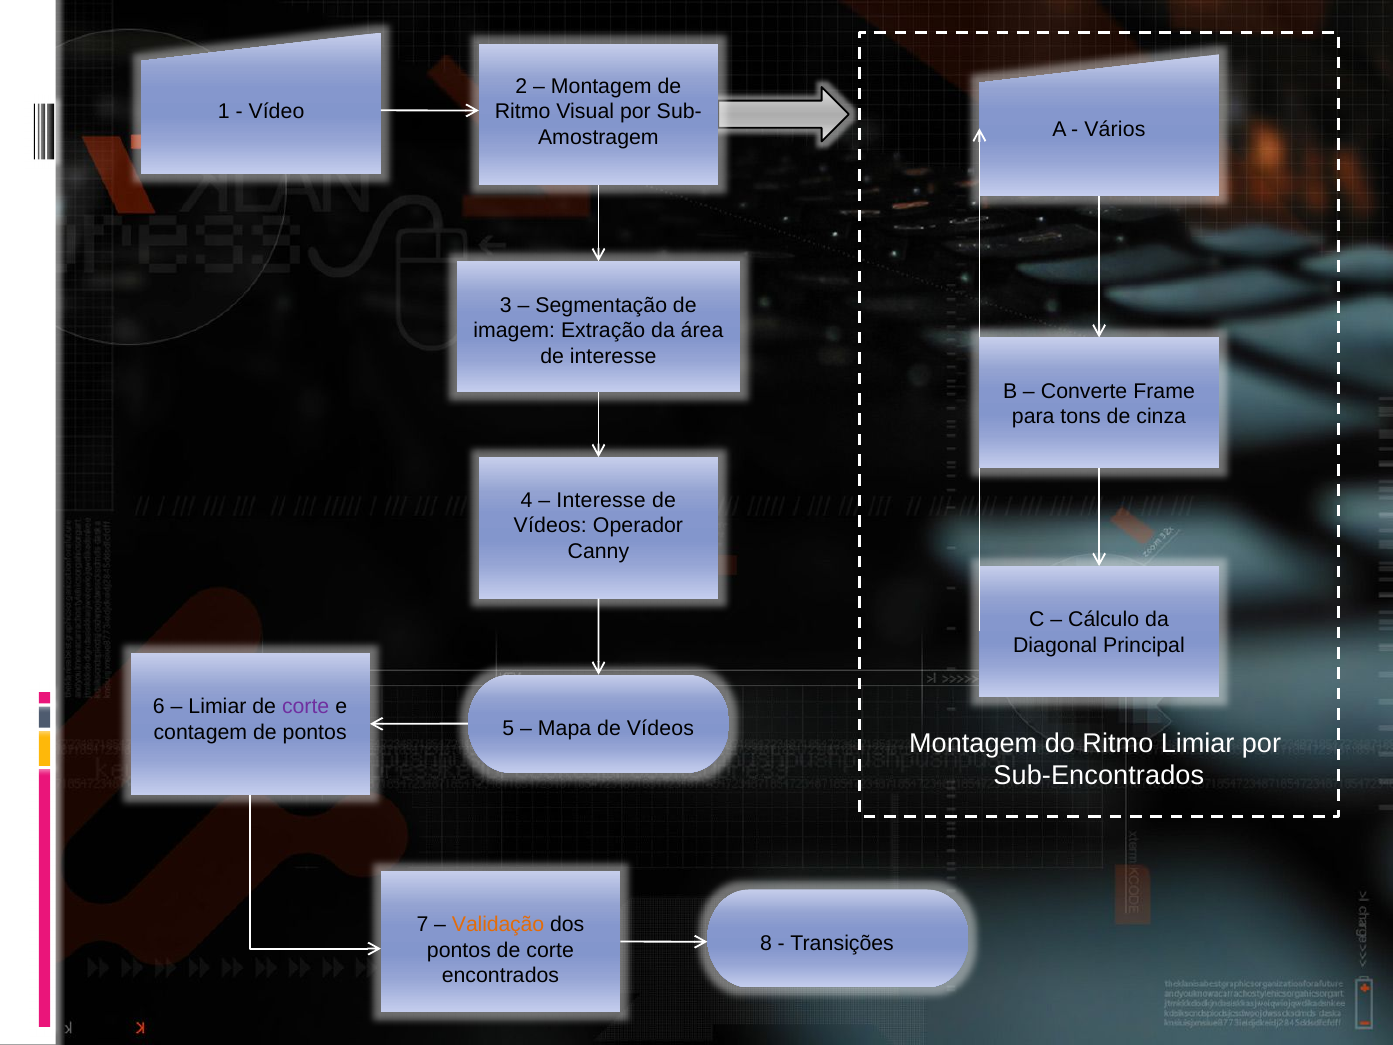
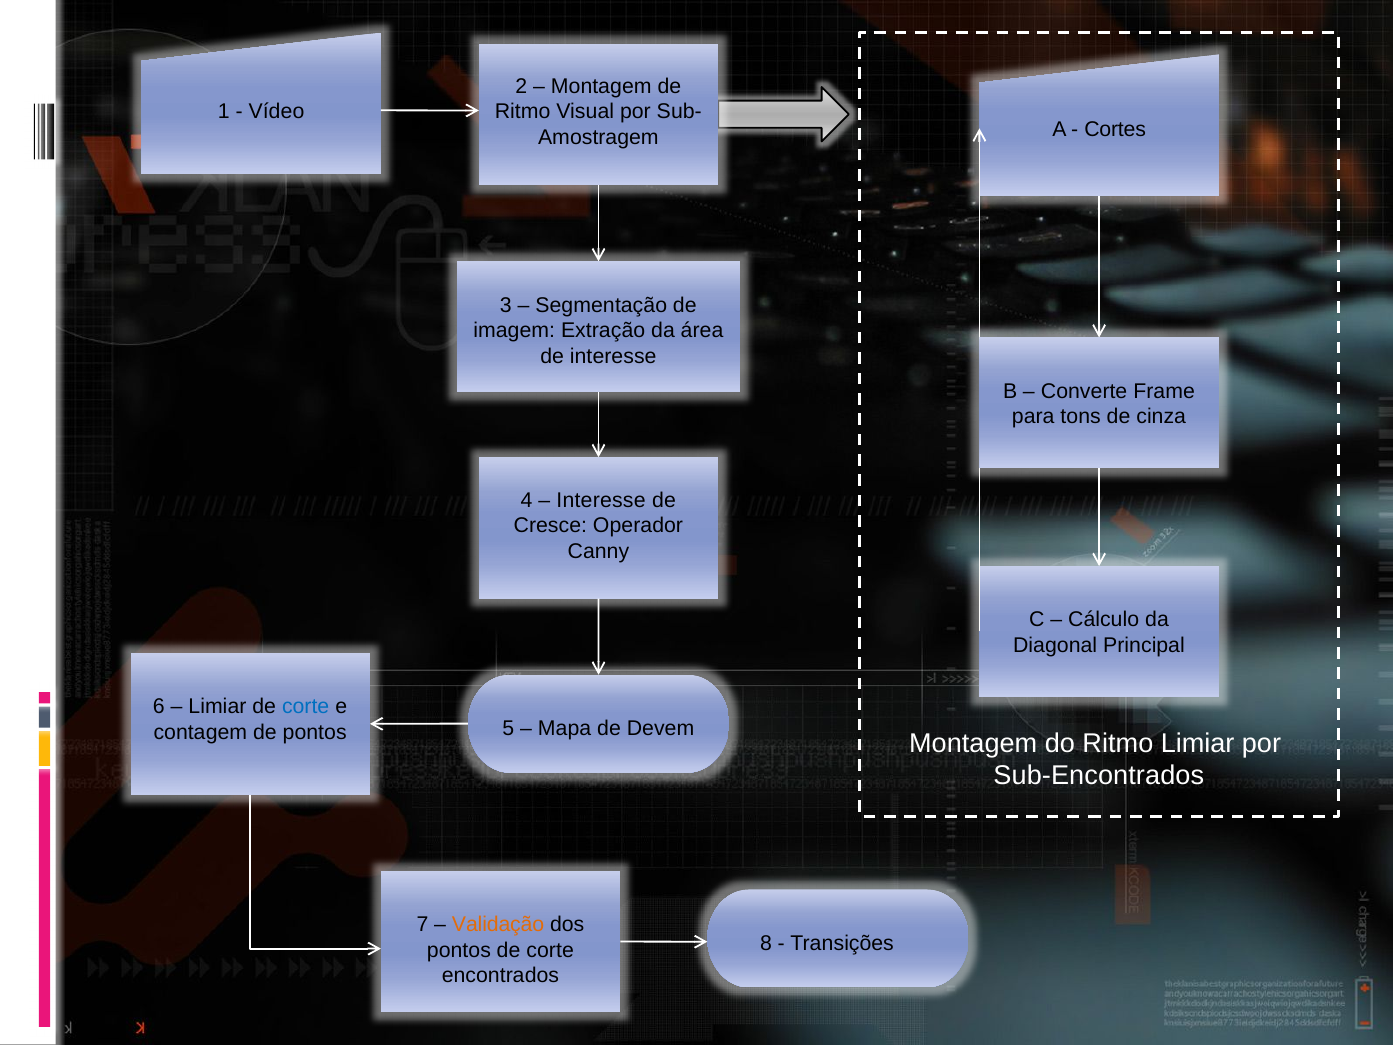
Vários: Vários -> Cortes (1115, 130)
Vídeos: Vídeos -> Cresce (550, 525)
corte colour: purple -> blue (306, 707)
Mapa de Vídeos: Vídeos -> Devem (661, 728)
